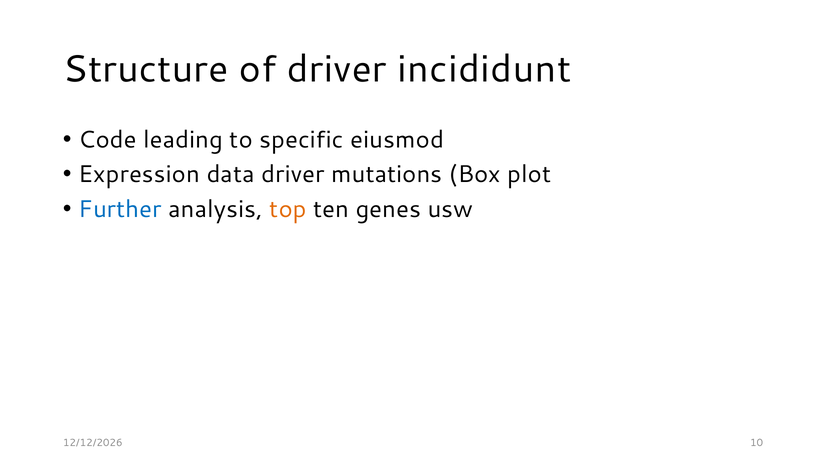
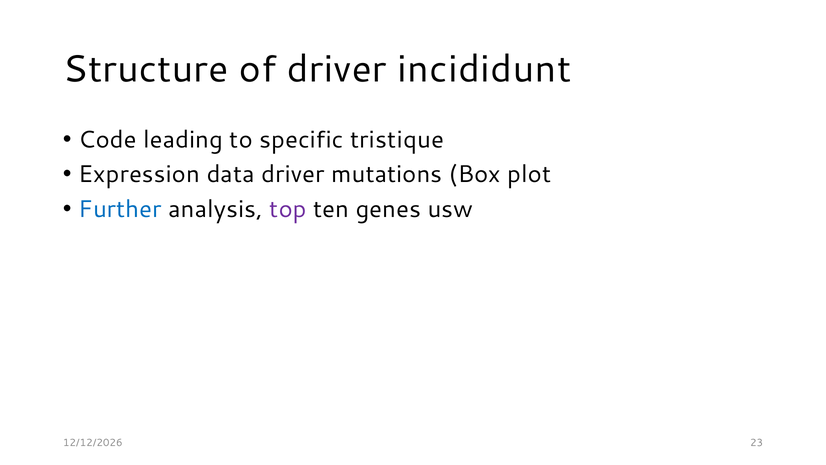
eiusmod: eiusmod -> tristique (397, 140)
top colour: orange -> purple (288, 209)
10: 10 -> 23 (757, 443)
